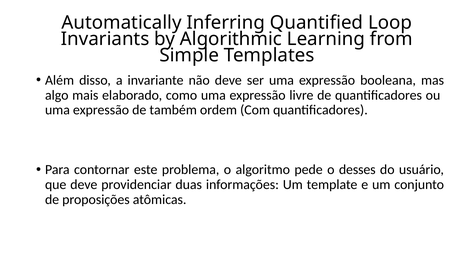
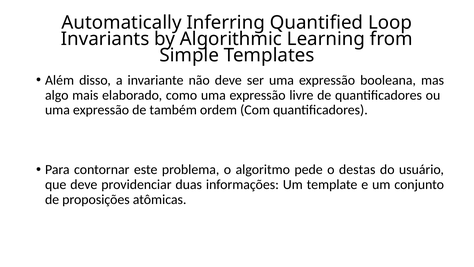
desses: desses -> destas (357, 169)
